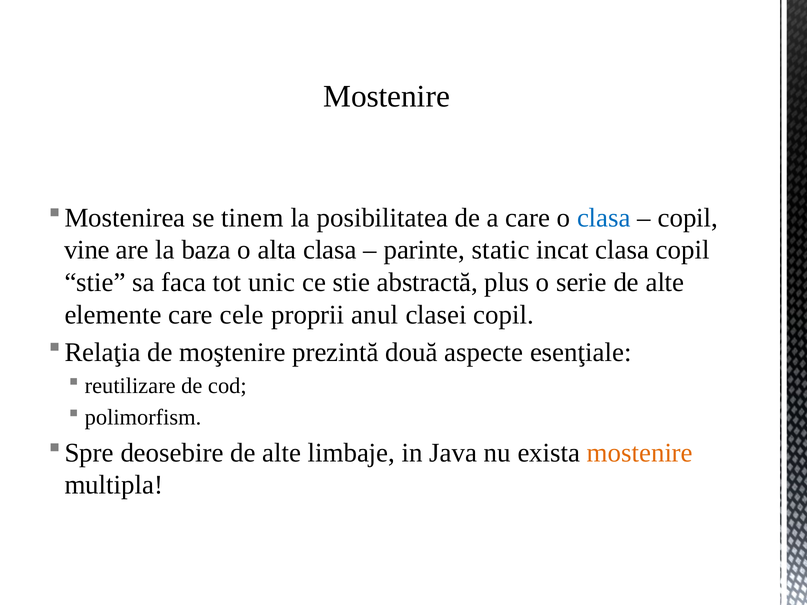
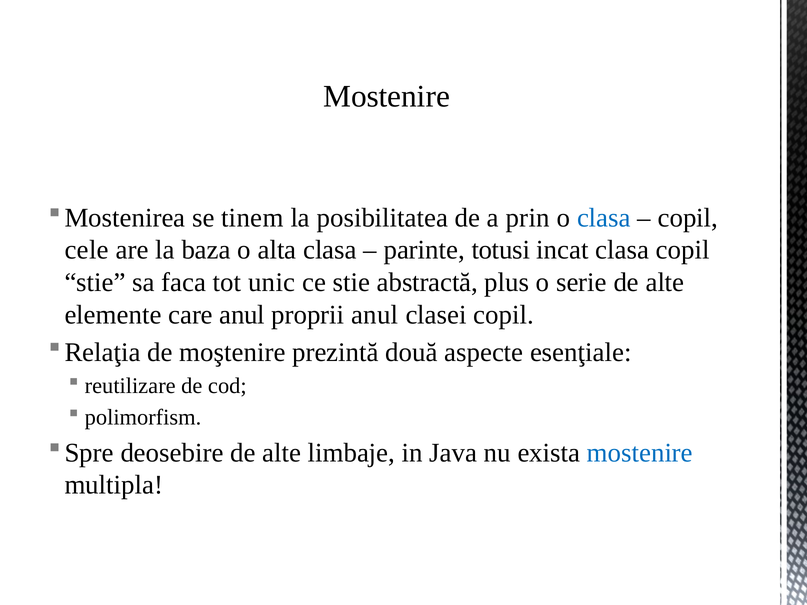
a care: care -> prin (528, 218)
vine: vine -> cele (87, 250)
static: static -> totusi (501, 250)
care cele: cele -> anul (242, 315)
mostenire colour: orange -> blue (640, 453)
